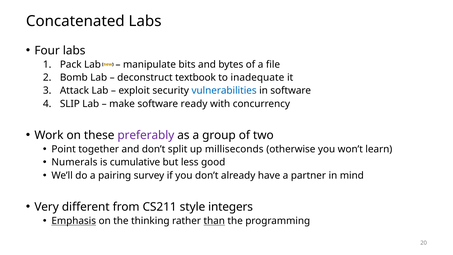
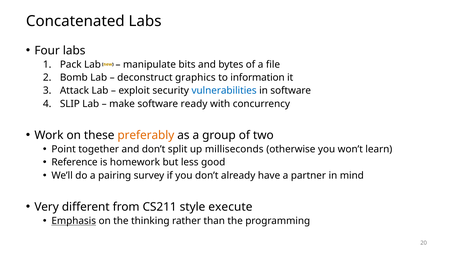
textbook: textbook -> graphics (195, 78)
inadequate: inadequate -> information (258, 78)
preferably colour: purple -> orange (146, 135)
Numerals: Numerals -> Reference (75, 162)
cumulative: cumulative -> homework (135, 162)
integers: integers -> execute (230, 207)
than underline: present -> none (214, 221)
